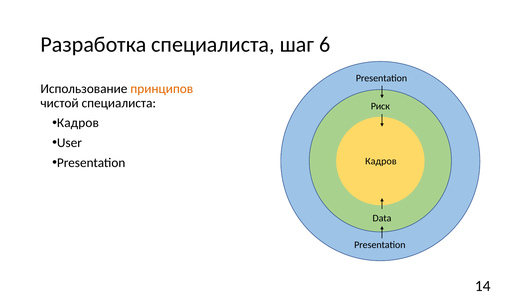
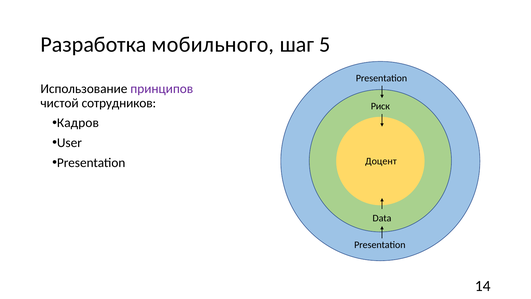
Разработка специалиста: специалиста -> мобильного (213, 45)
6: 6 -> 5 (325, 45)
принципов colour: orange -> purple (162, 89)
чистой специалиста: специалиста -> сотрудников (119, 103)
Кадров: Кадров -> Доцент (381, 161)
